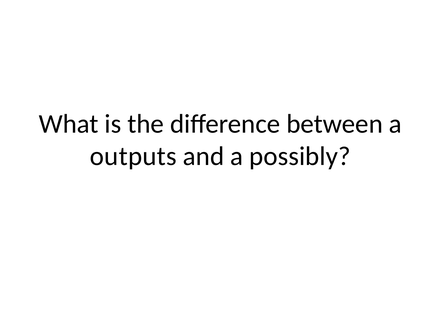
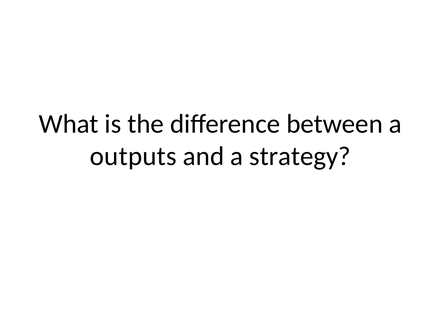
possibly: possibly -> strategy (300, 156)
